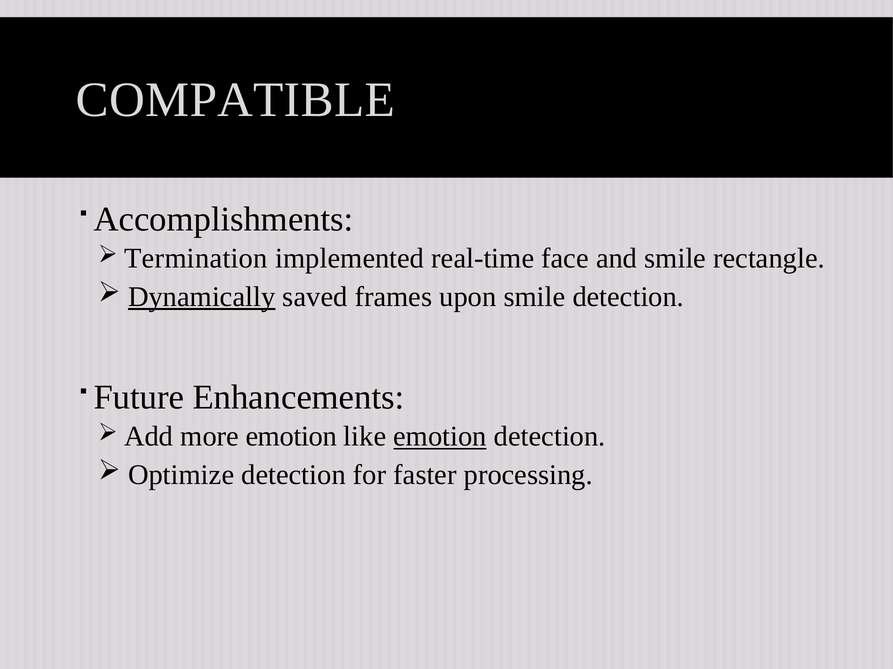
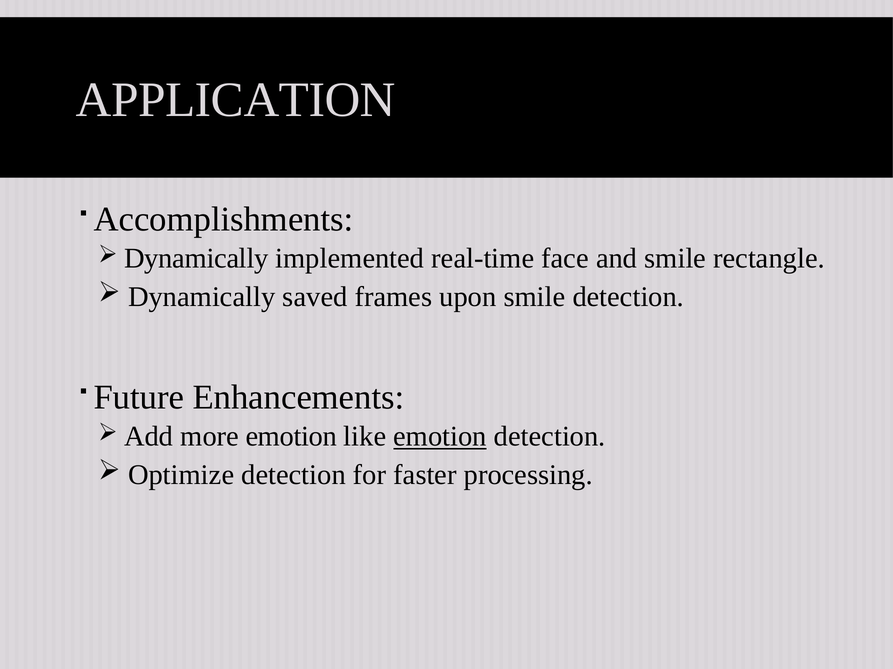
COMPATIBLE: COMPATIBLE -> APPLICATION (236, 100)
Termination: Termination -> Dynamically (196, 259)
Dynamically underline: present -> none (202, 297)
